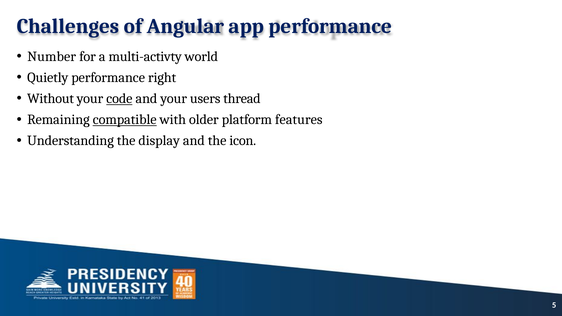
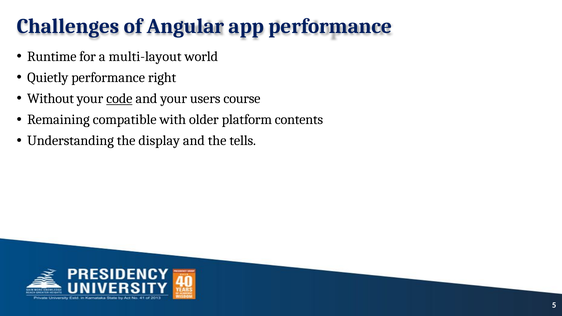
Number: Number -> Runtime (52, 57)
multi-activty: multi-activty -> multi-layout (145, 57)
thread: thread -> course (242, 99)
compatible underline: present -> none (125, 120)
features: features -> contents (299, 120)
icon: icon -> tells (243, 141)
